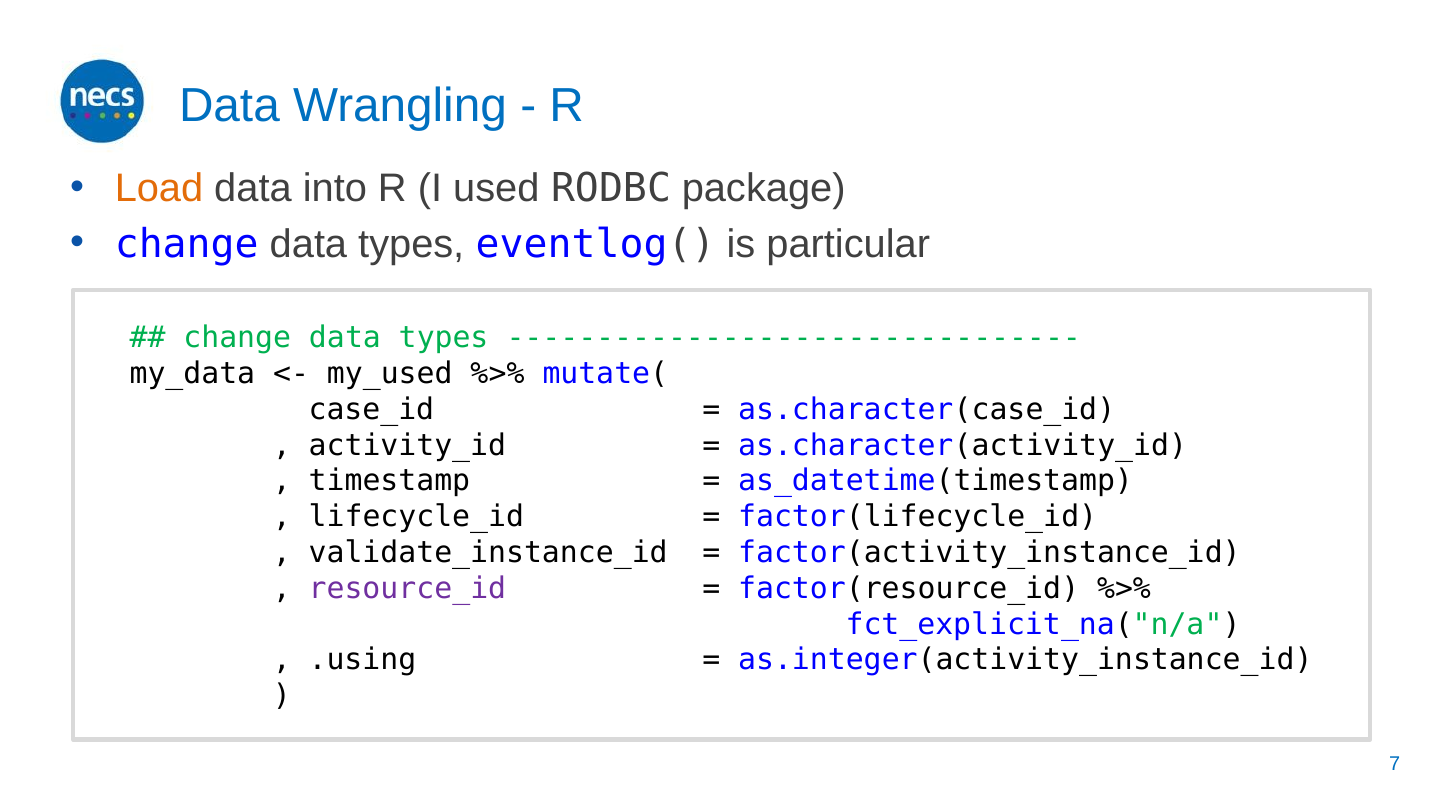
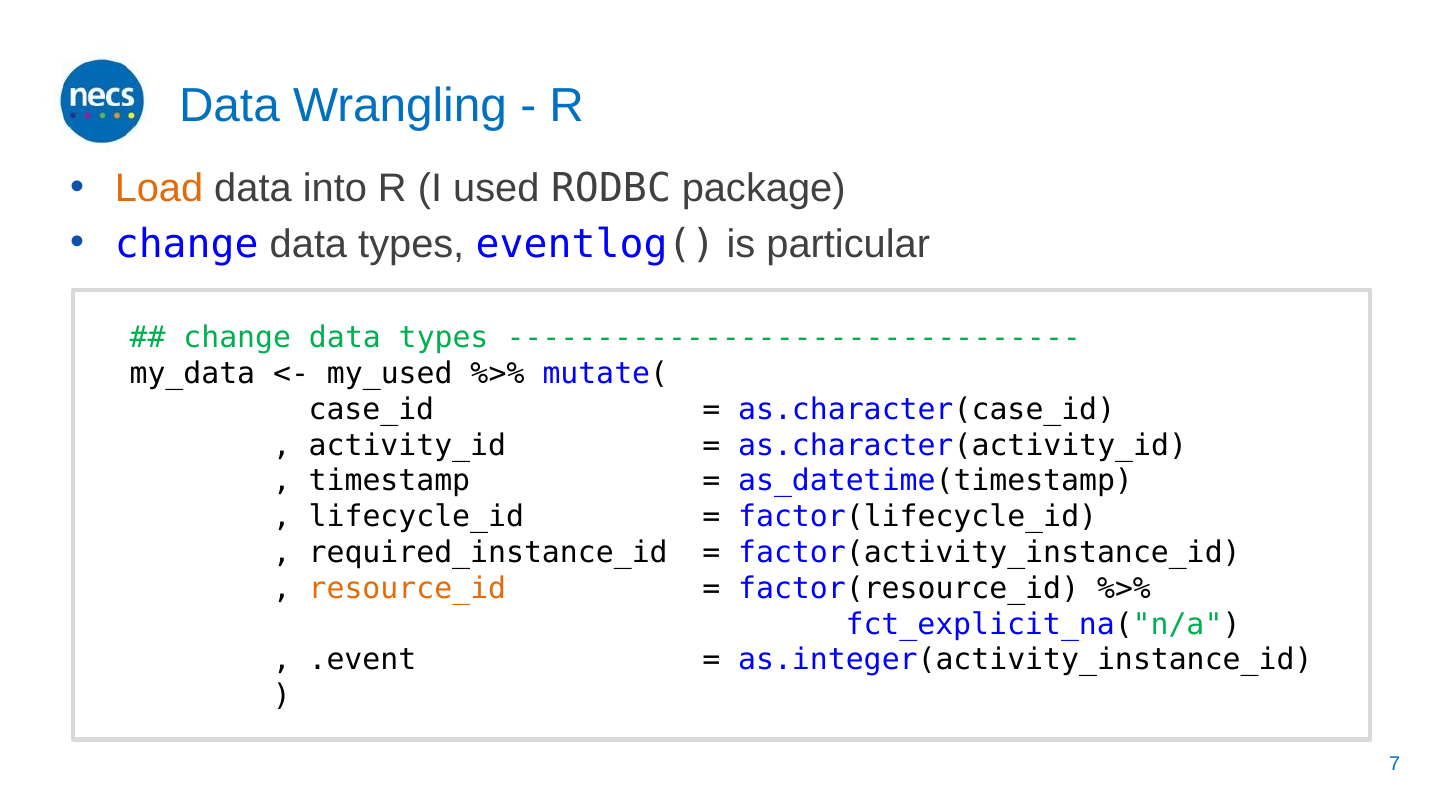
validate_instance_id: validate_instance_id -> required_instance_id (488, 553)
resource_id colour: purple -> orange (407, 589)
.using: .using -> .event (362, 660)
